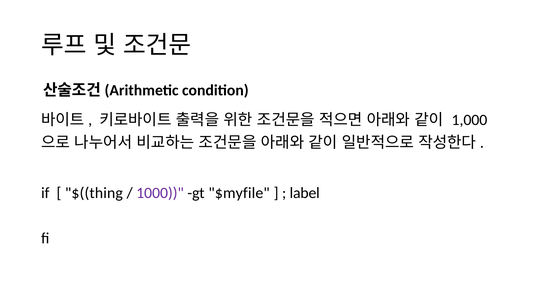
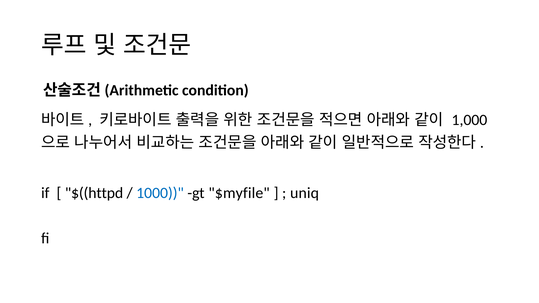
$((thing: $((thing -> $((httpd (94, 193)
1000 colour: purple -> blue (160, 193)
label: label -> uniq (305, 193)
